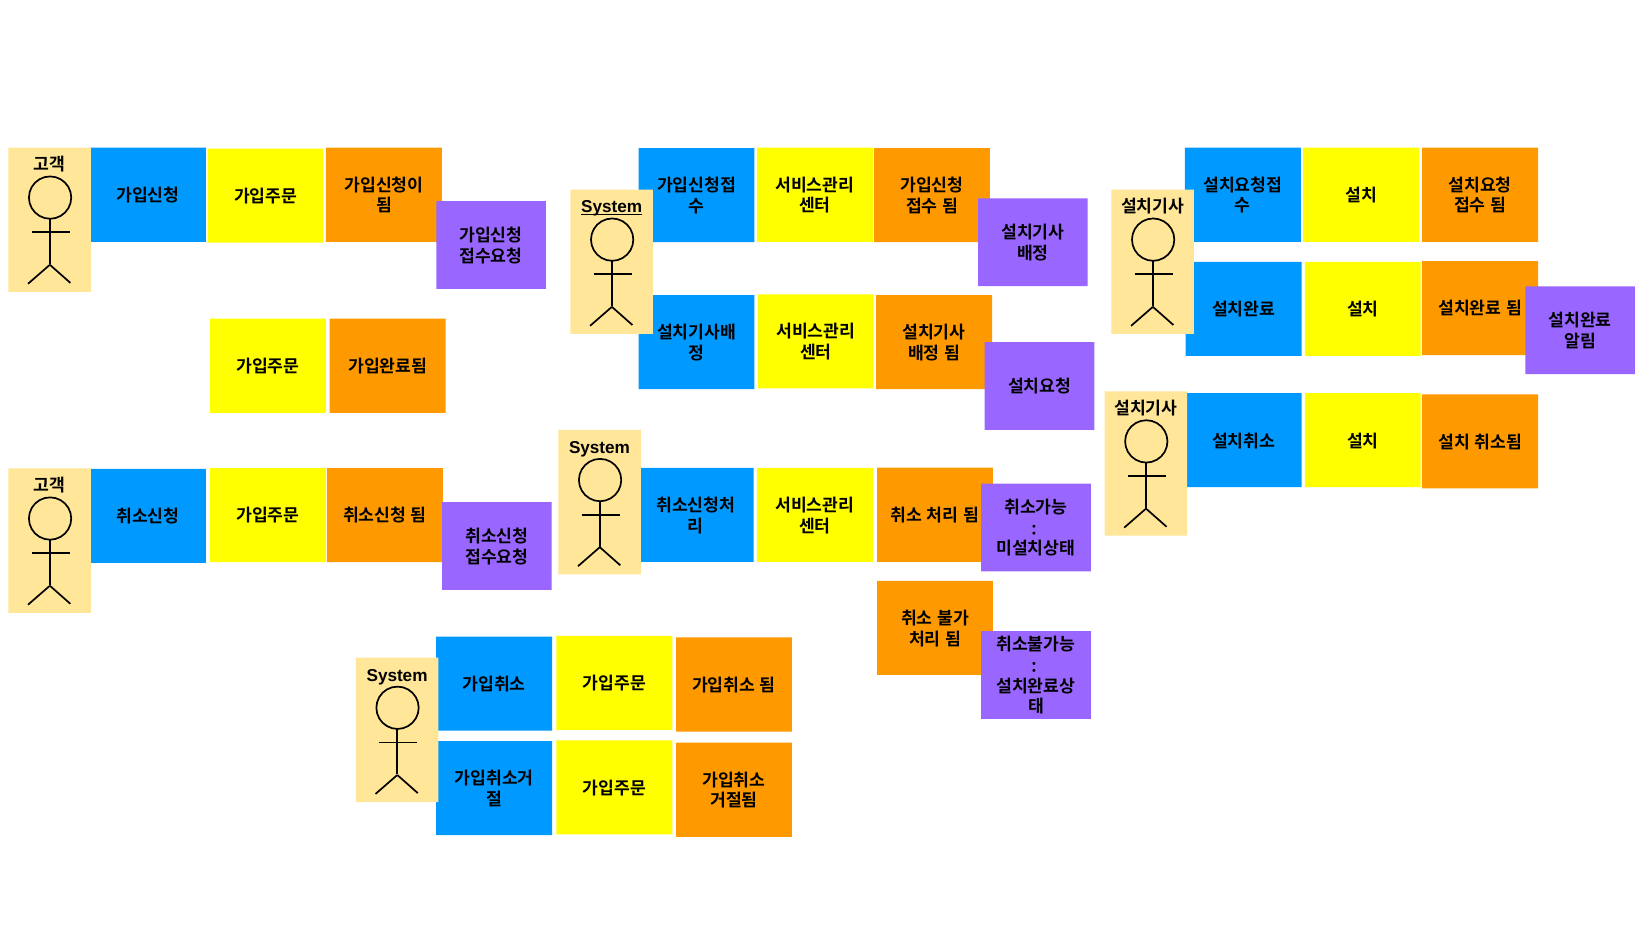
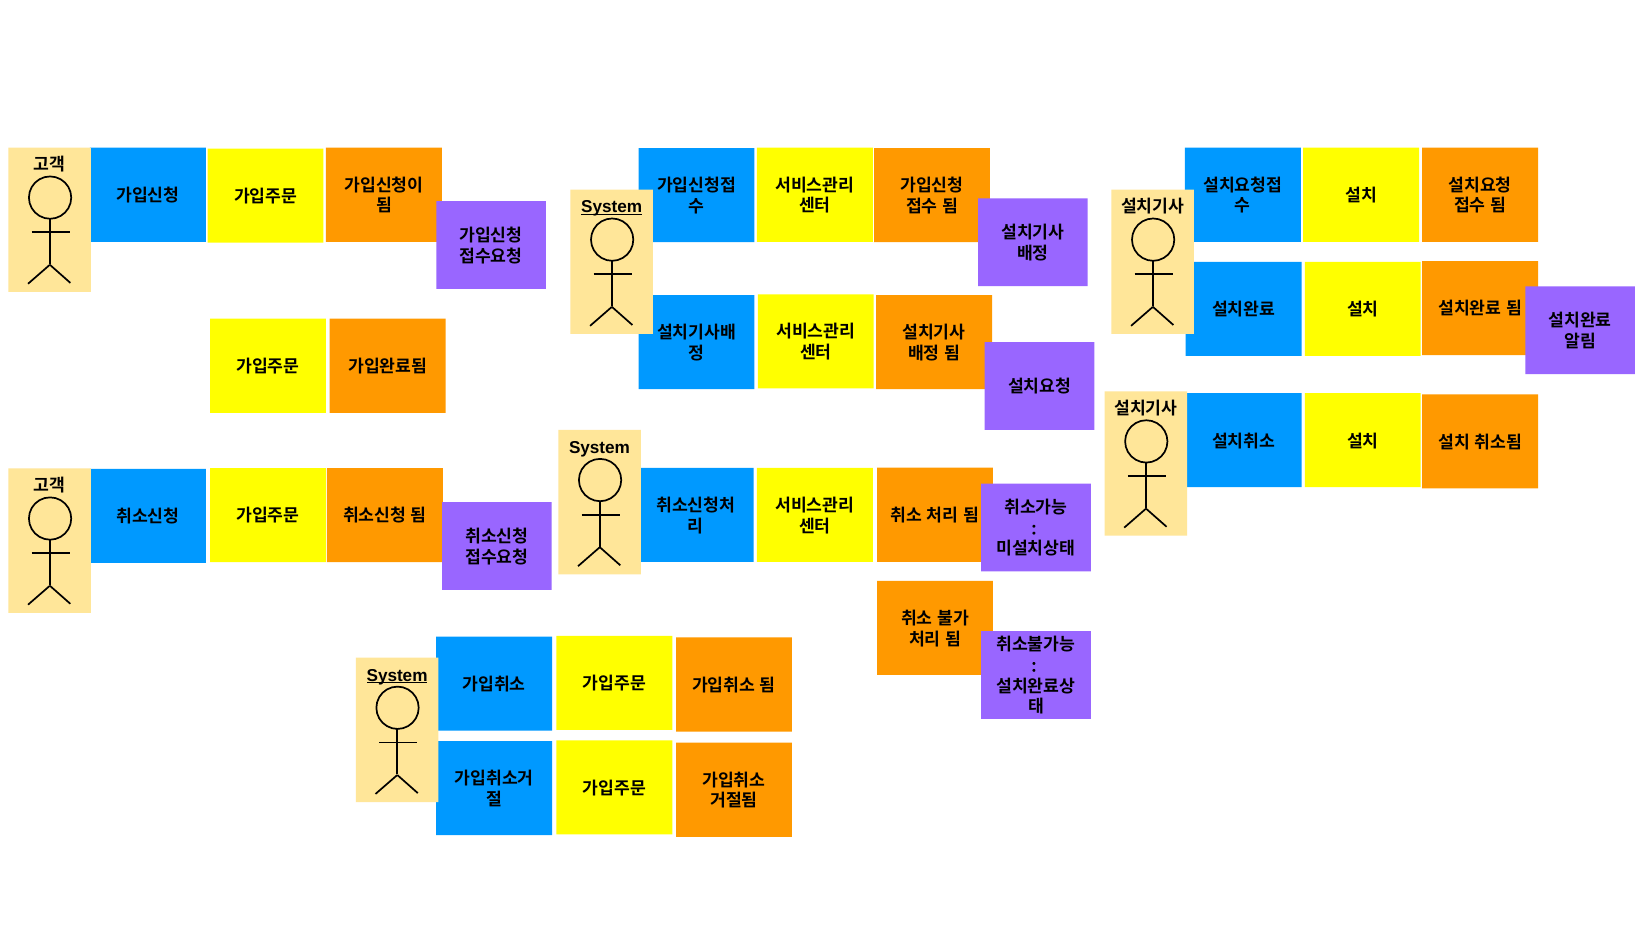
System underline: none -> present (397, 675)
